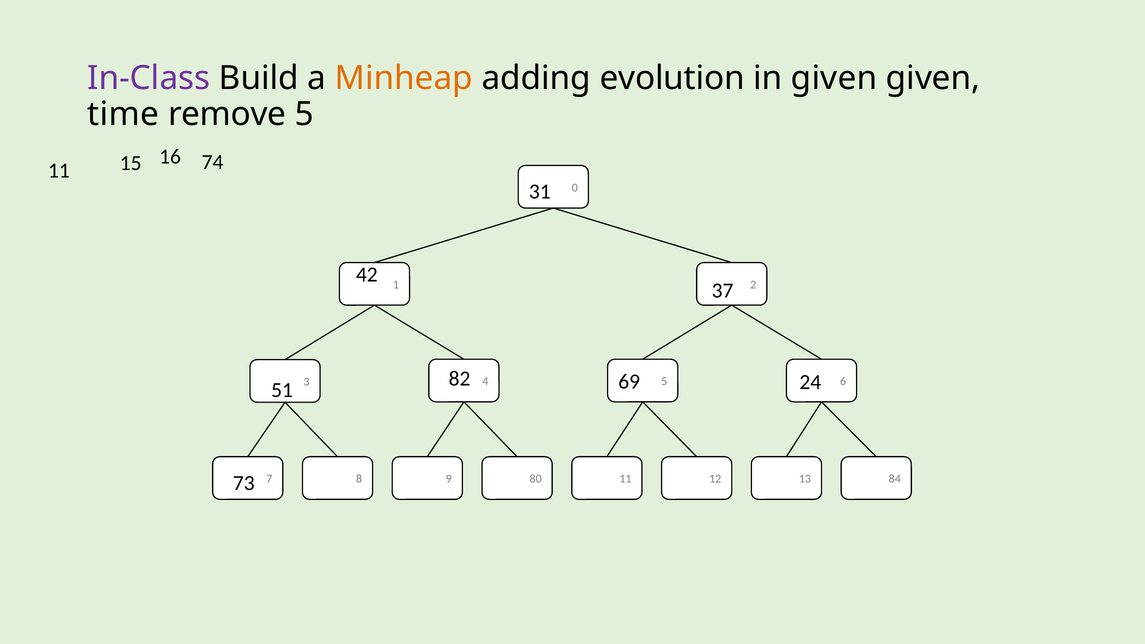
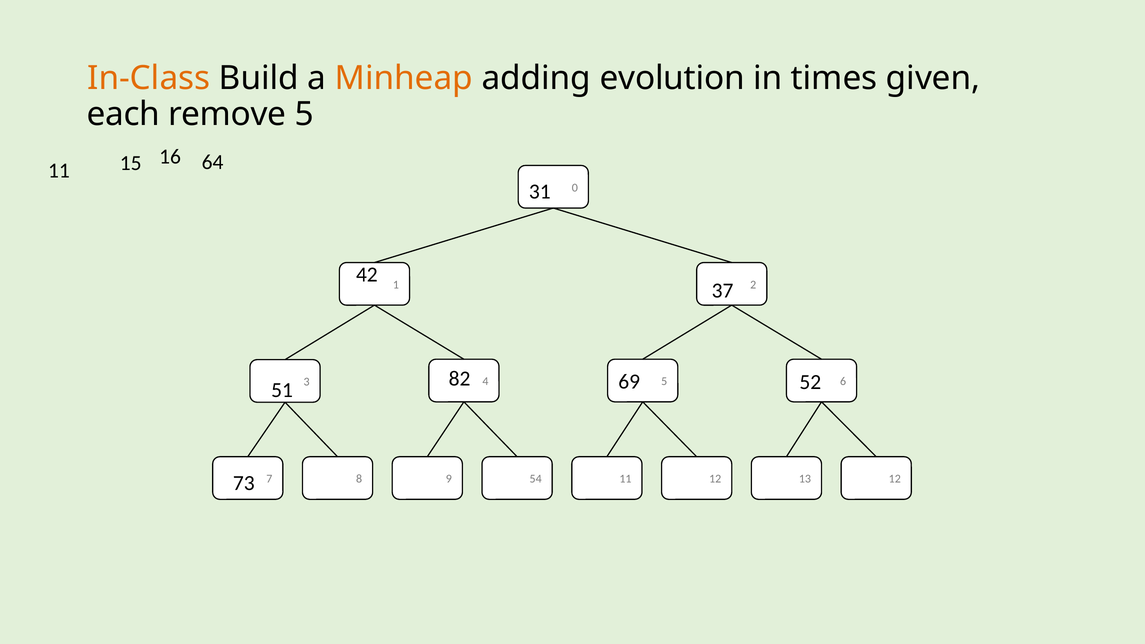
In-Class colour: purple -> orange (149, 78)
in given: given -> times (834, 78)
time: time -> each (123, 114)
74: 74 -> 64 (213, 162)
24: 24 -> 52 (810, 382)
80: 80 -> 54 (536, 479)
11 84: 84 -> 12 (895, 479)
